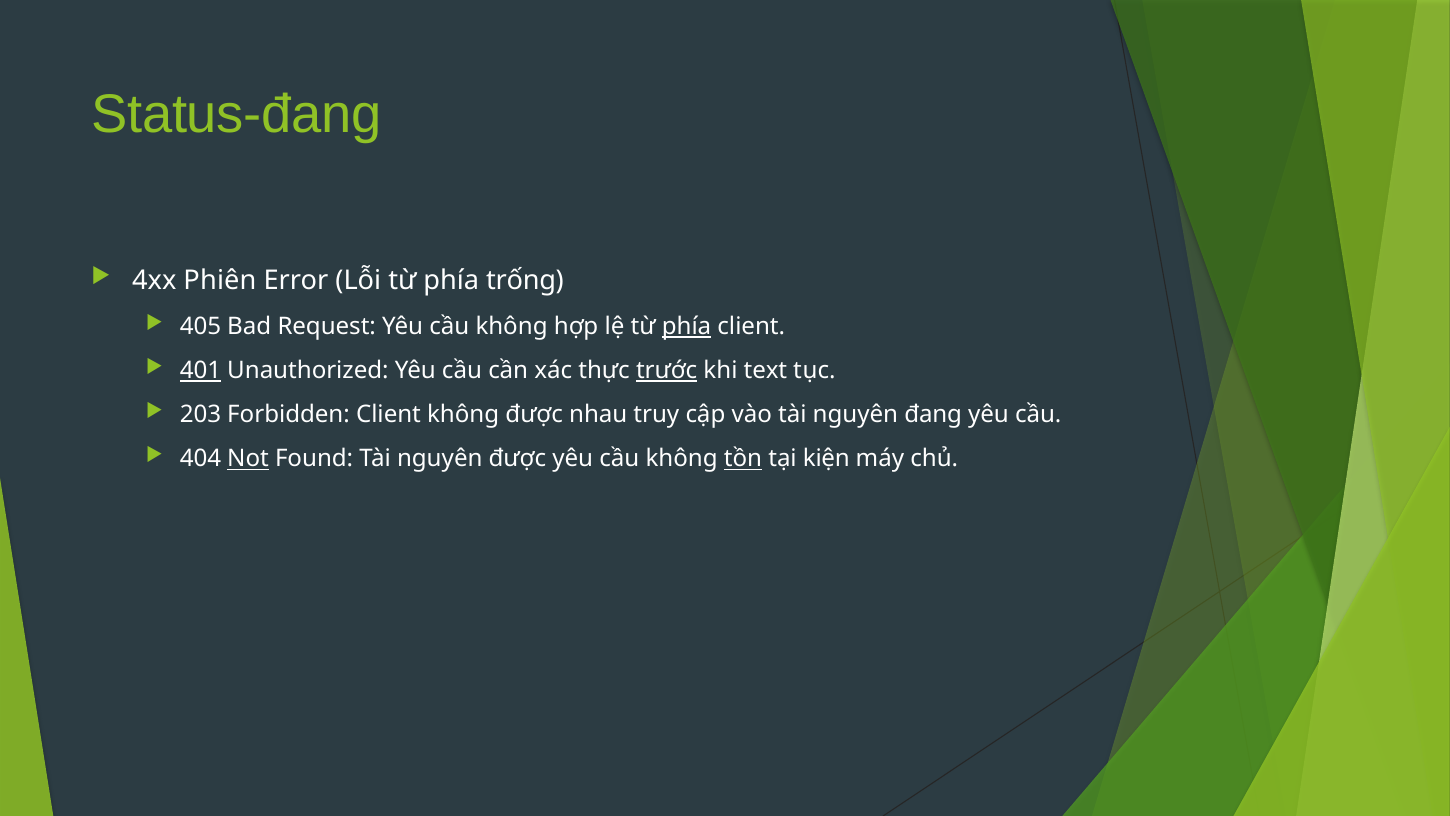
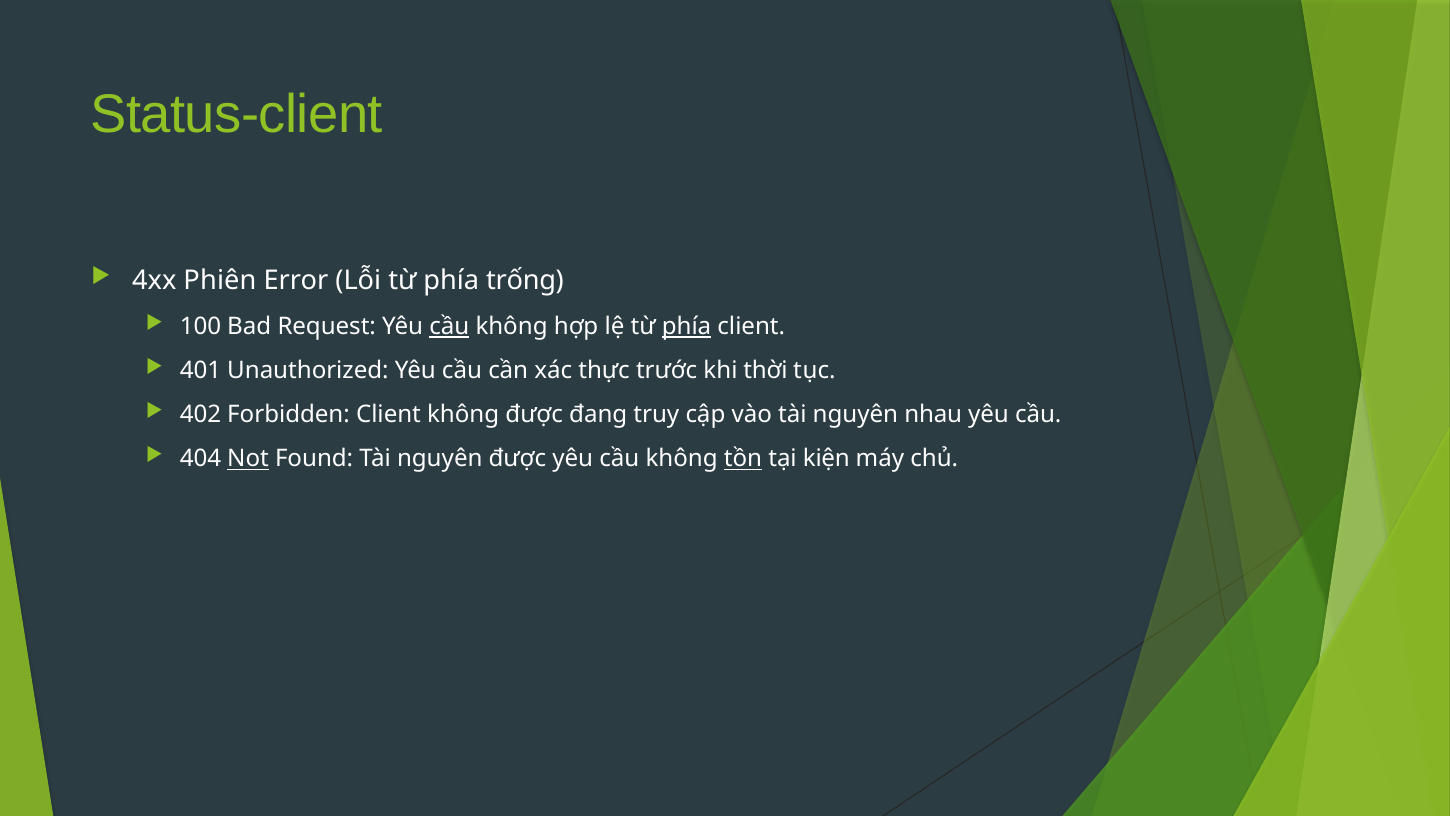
Status-đang: Status-đang -> Status-client (237, 114)
405: 405 -> 100 (200, 326)
cầu underline: none -> present (449, 326)
401 underline: present -> none (200, 370)
trước underline: present -> none (667, 370)
text: text -> thời (765, 370)
203: 203 -> 402 (200, 415)
nhau: nhau -> đang (598, 415)
đang: đang -> nhau (933, 415)
